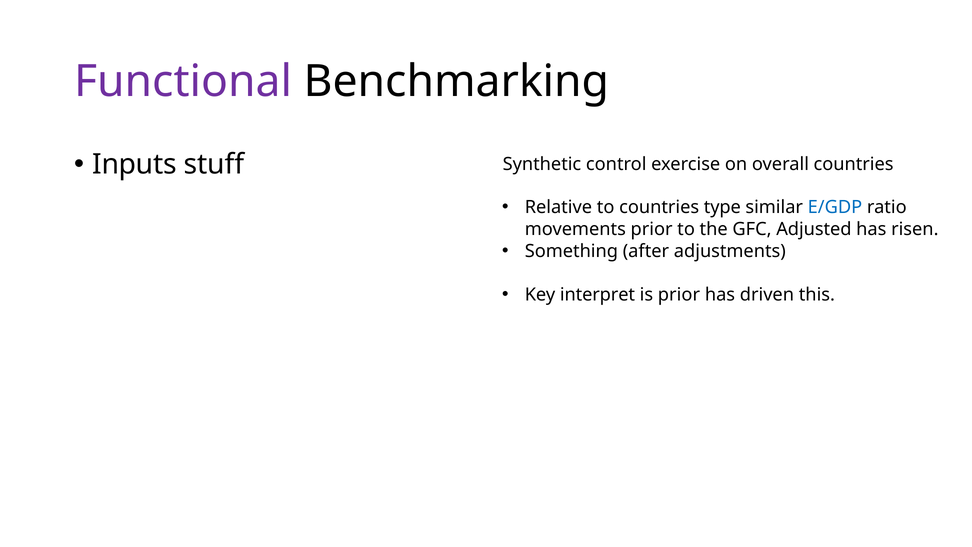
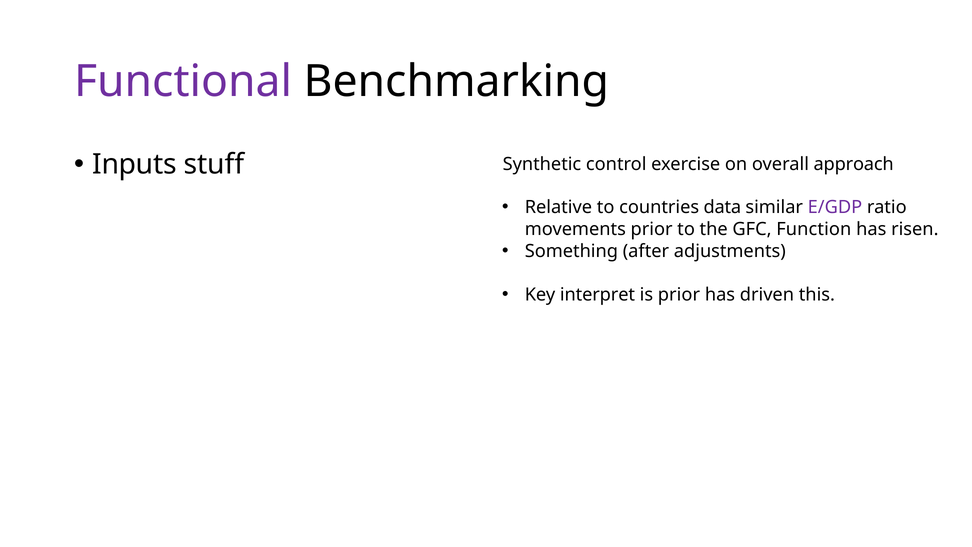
overall countries: countries -> approach (854, 164)
type: type -> data (722, 207)
E/GDP colour: blue -> purple (835, 207)
Adjusted: Adjusted -> Function (814, 229)
